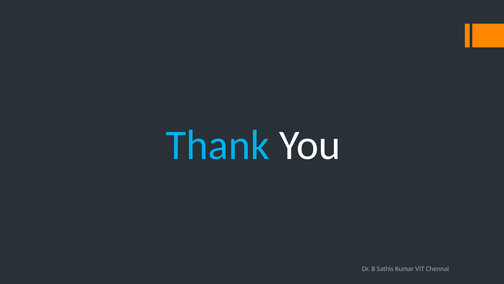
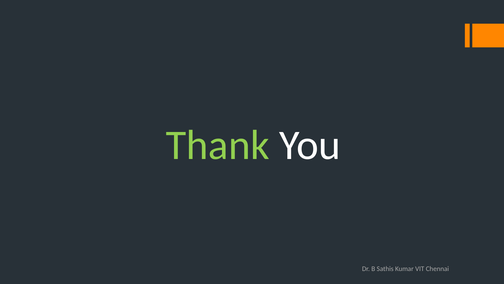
Thank colour: light blue -> light green (218, 145)
